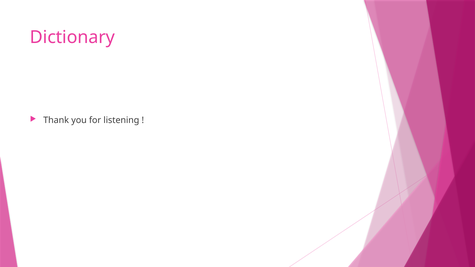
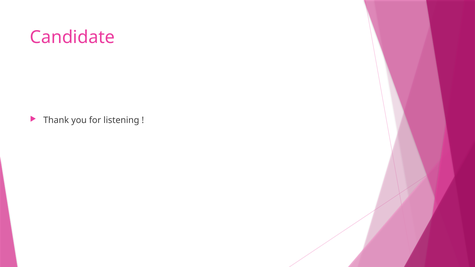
Dictionary: Dictionary -> Candidate (72, 37)
